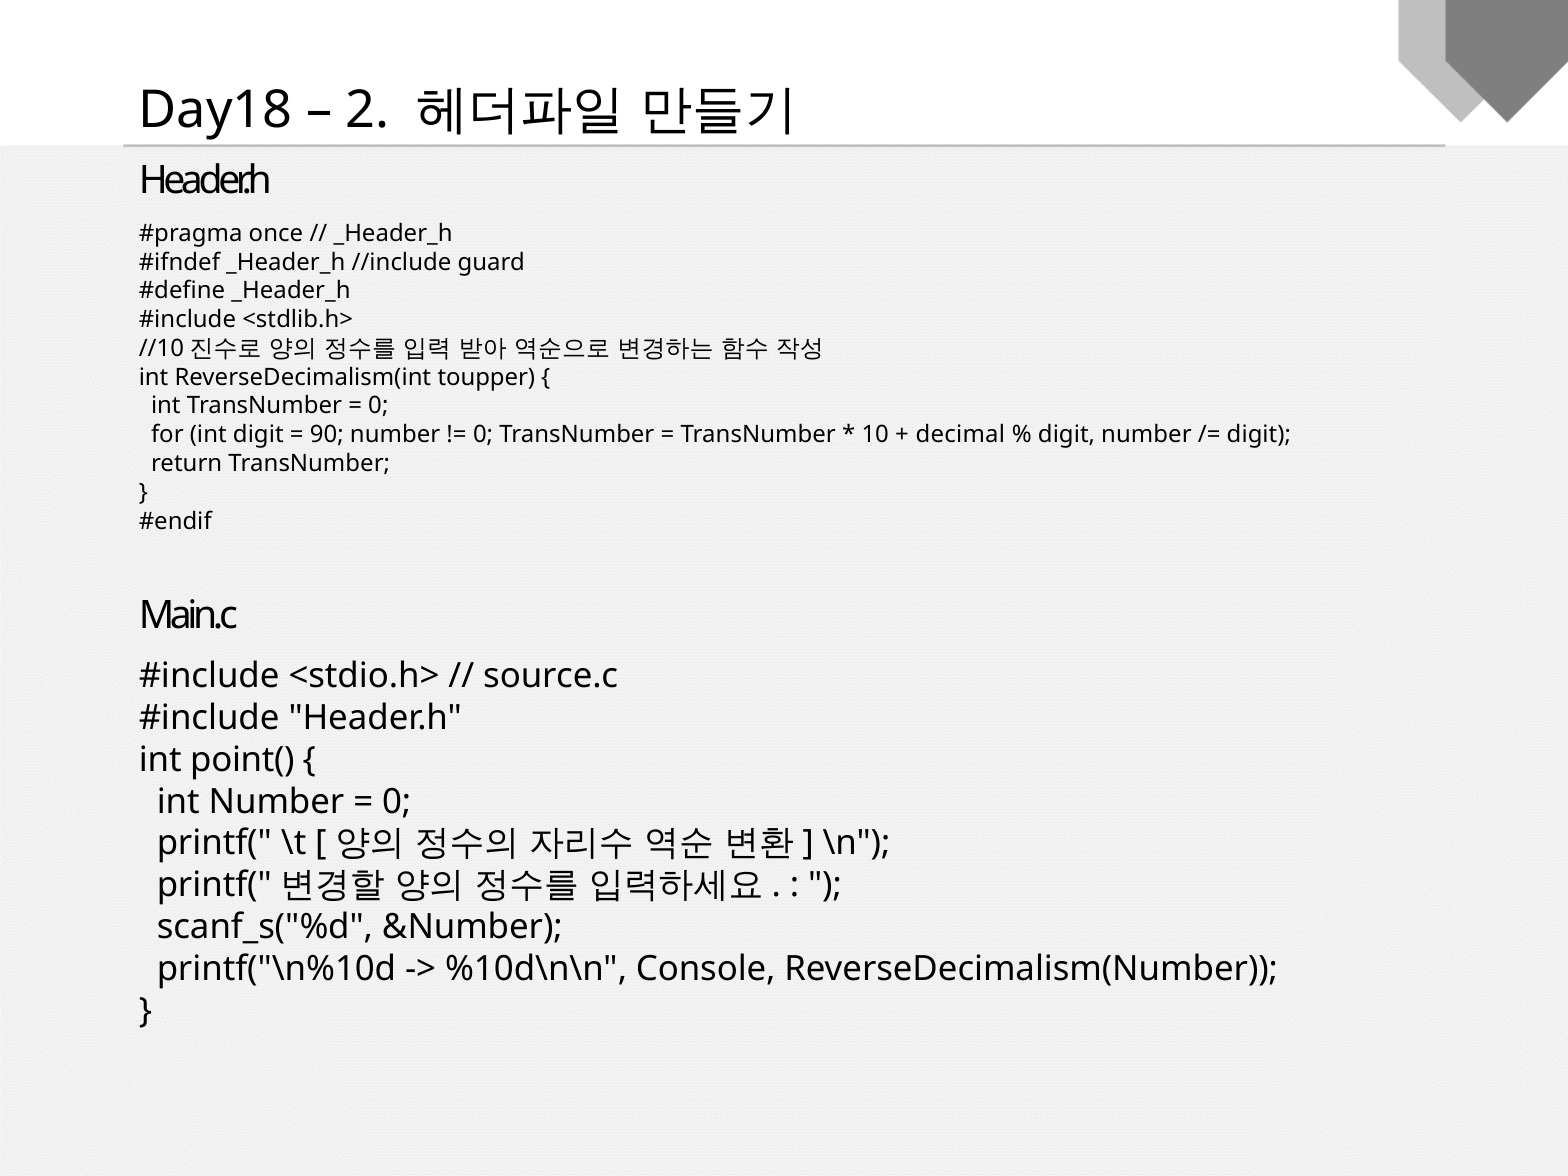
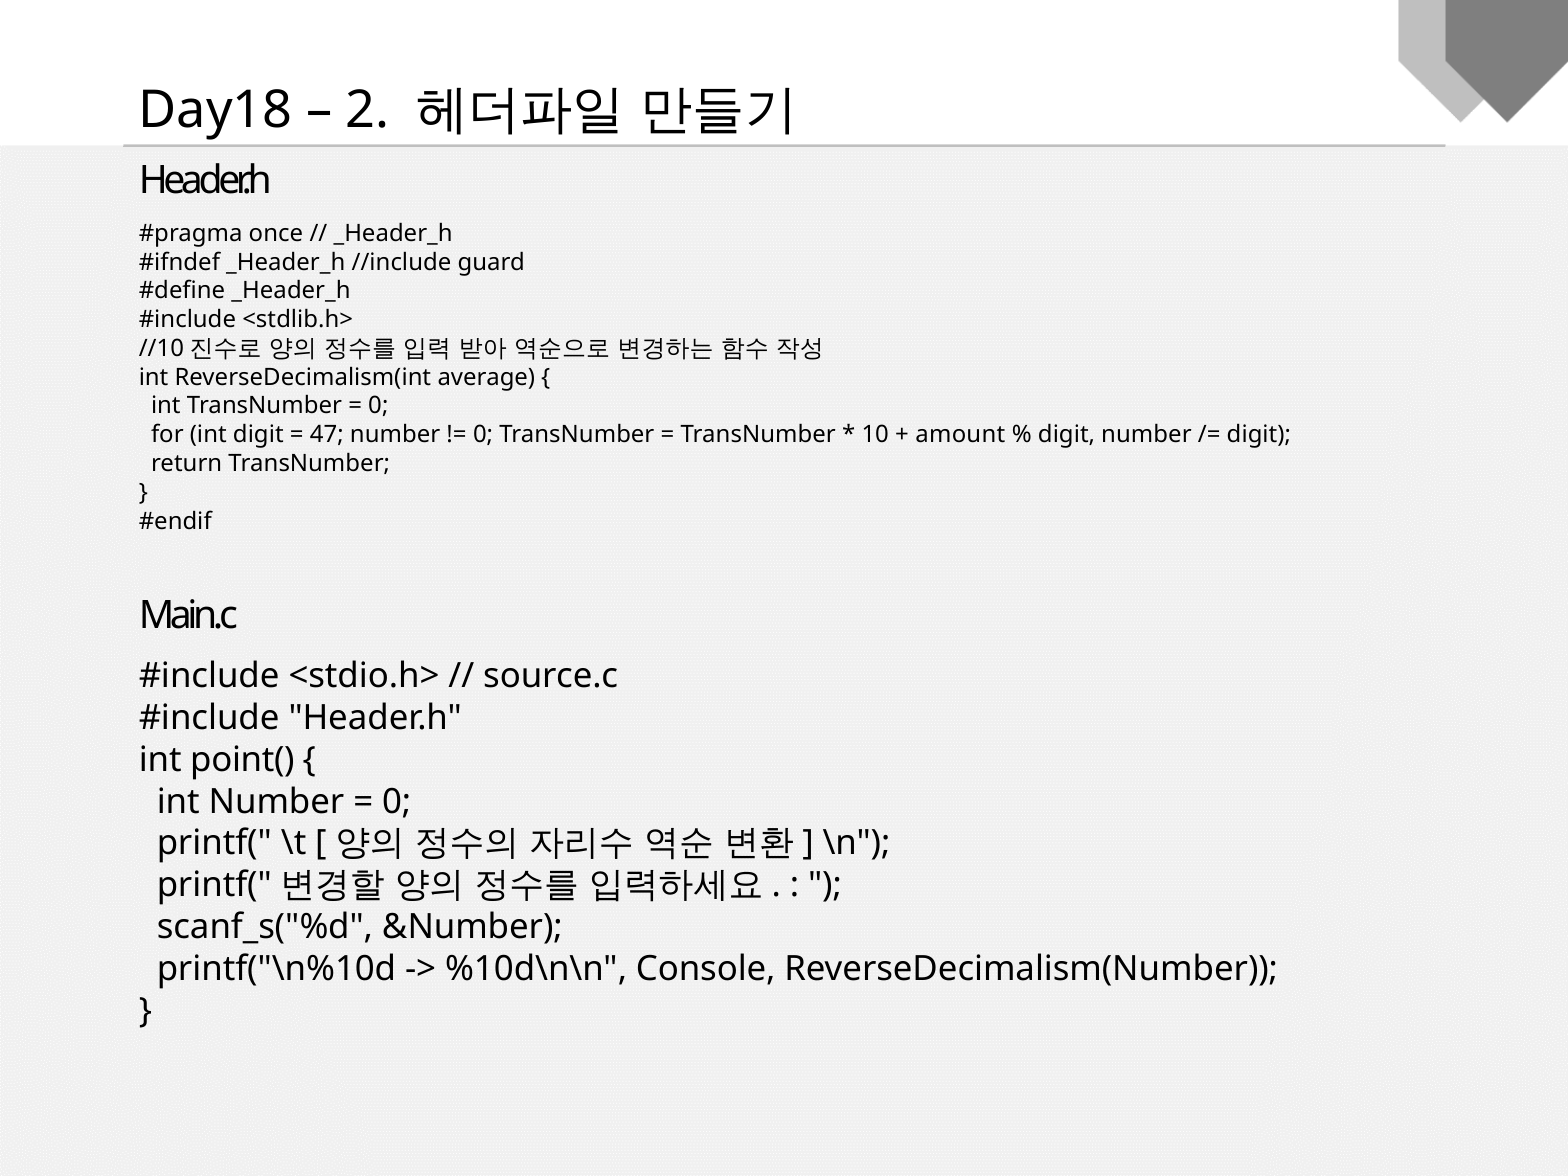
toupper: toupper -> average (486, 377)
90: 90 -> 47 (327, 435)
decimal: decimal -> amount (960, 435)
